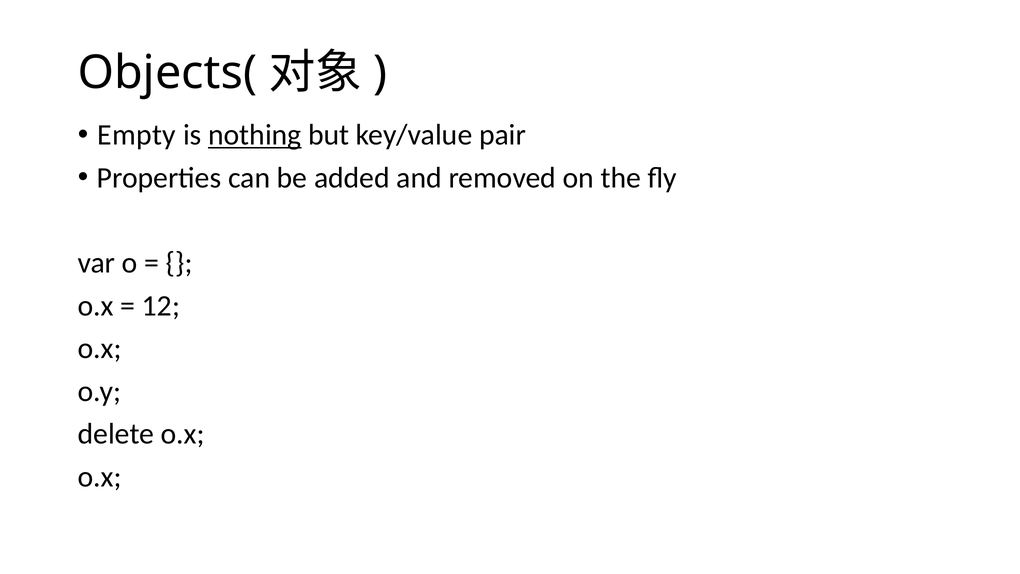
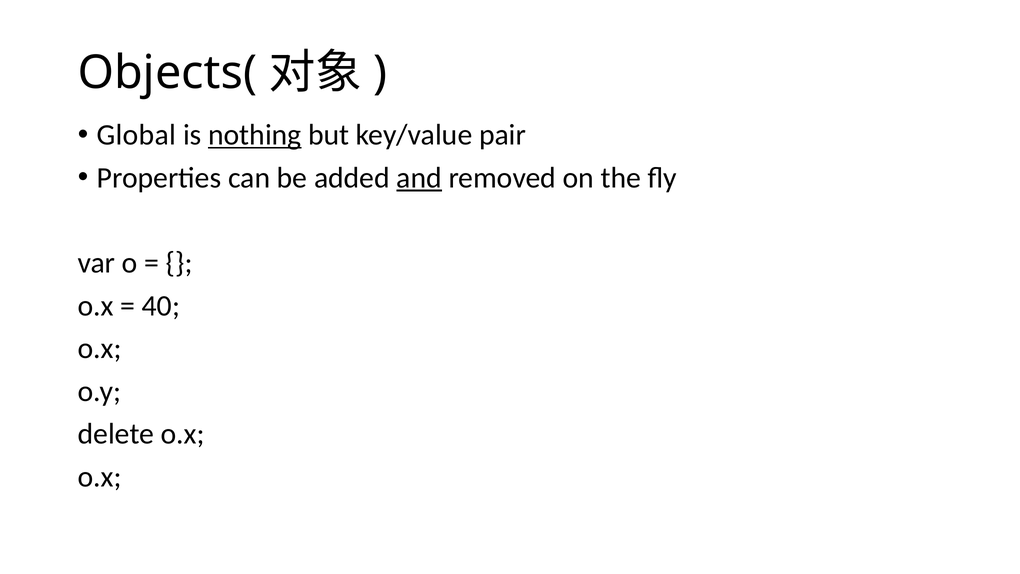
Empty: Empty -> Global (136, 135)
and underline: none -> present (419, 178)
12: 12 -> 40 (161, 306)
